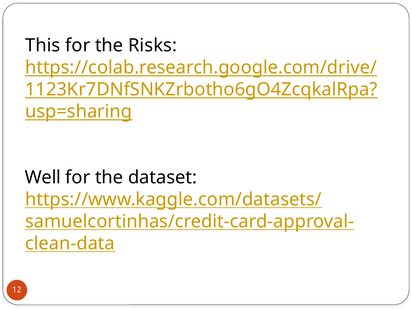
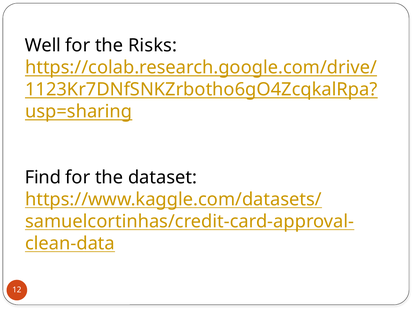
This: This -> Well (43, 45)
Well: Well -> Find (43, 177)
